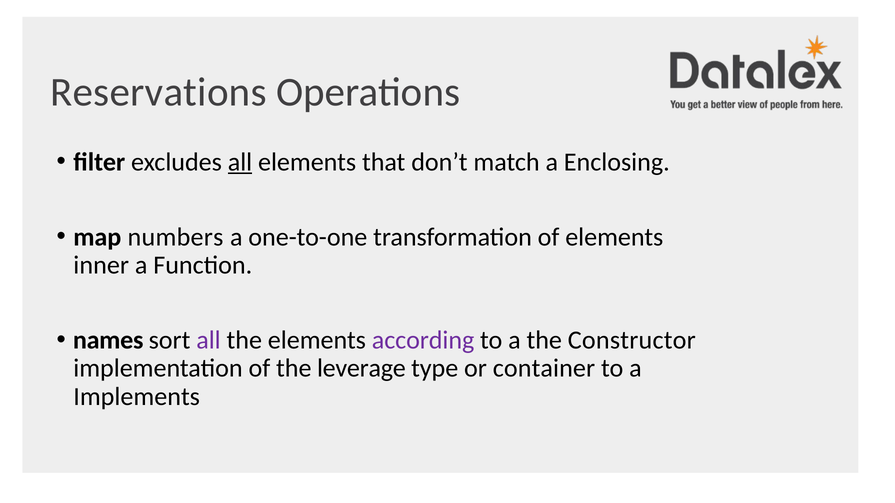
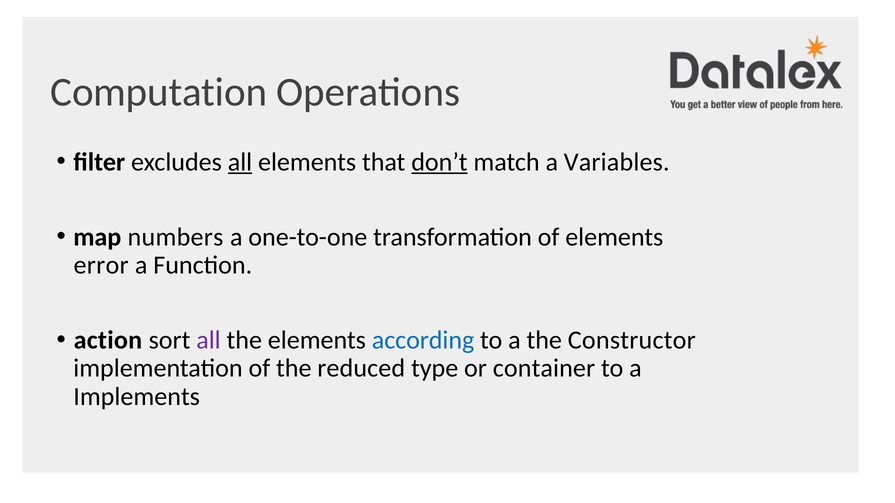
Reservations: Reservations -> Computation (159, 92)
don’t underline: none -> present (439, 162)
Enclosing: Enclosing -> Variables (617, 162)
inner: inner -> error (101, 265)
names: names -> action (108, 340)
according colour: purple -> blue (423, 340)
leverage: leverage -> reduced (361, 369)
